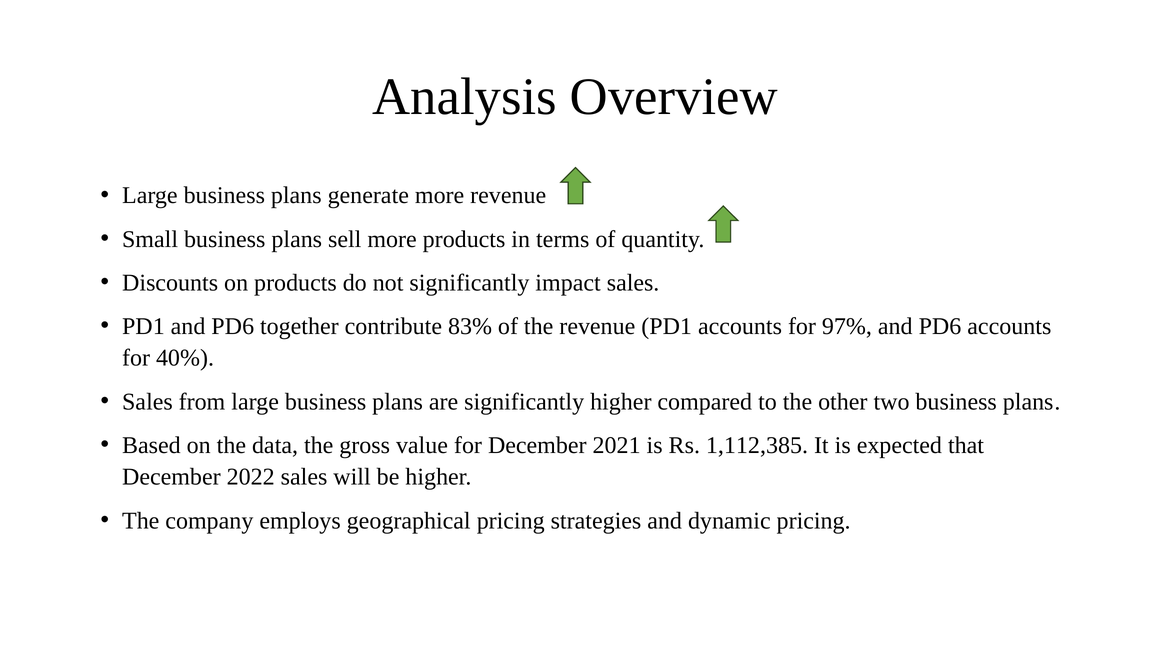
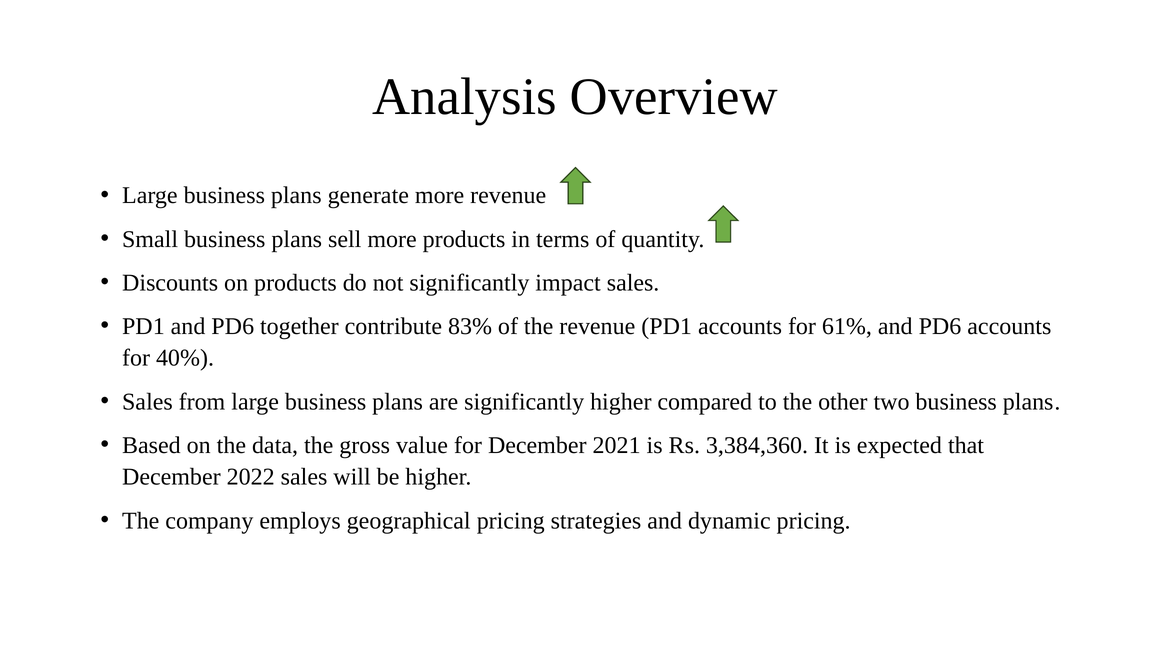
97%: 97% -> 61% (847, 327)
1,112,385: 1,112,385 -> 3,384,360 (757, 446)
